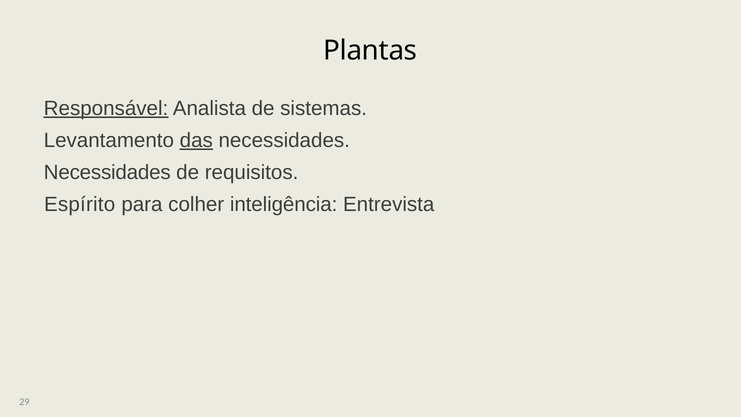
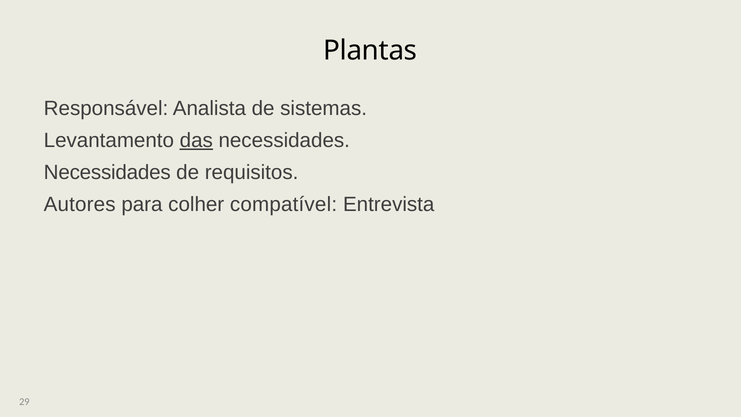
Responsável underline: present -> none (106, 108)
Espírito: Espírito -> Autores (80, 205)
inteligência: inteligência -> compatível (284, 205)
